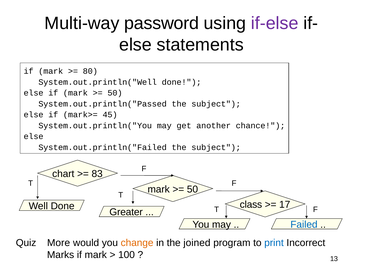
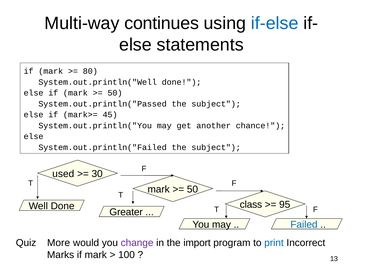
password: password -> continues (162, 23)
if-else colour: purple -> blue (275, 23)
chart: chart -> used (63, 174)
83: 83 -> 30 (97, 174)
17: 17 -> 95 (285, 204)
change colour: orange -> purple (137, 243)
joined: joined -> import (197, 243)
